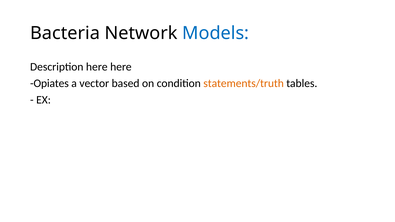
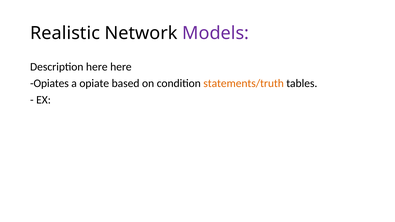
Bacteria: Bacteria -> Realistic (65, 33)
Models colour: blue -> purple (216, 33)
vector: vector -> opiate (94, 83)
